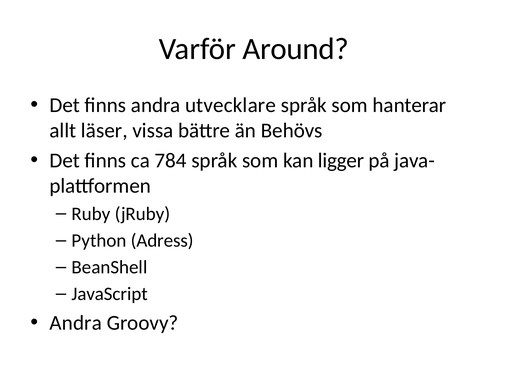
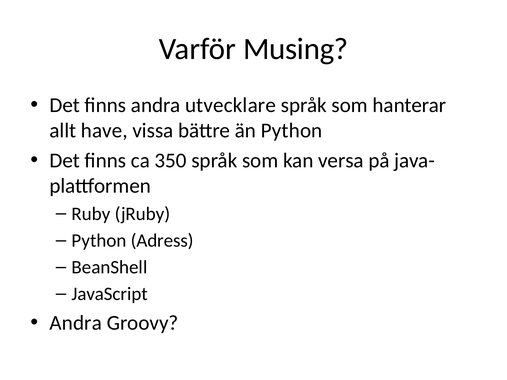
Around: Around -> Musing (296, 49)
läser: läser -> have (104, 131)
än Behövs: Behövs -> Python (292, 131)
784: 784 -> 350 (171, 161)
ligger: ligger -> versa (341, 161)
